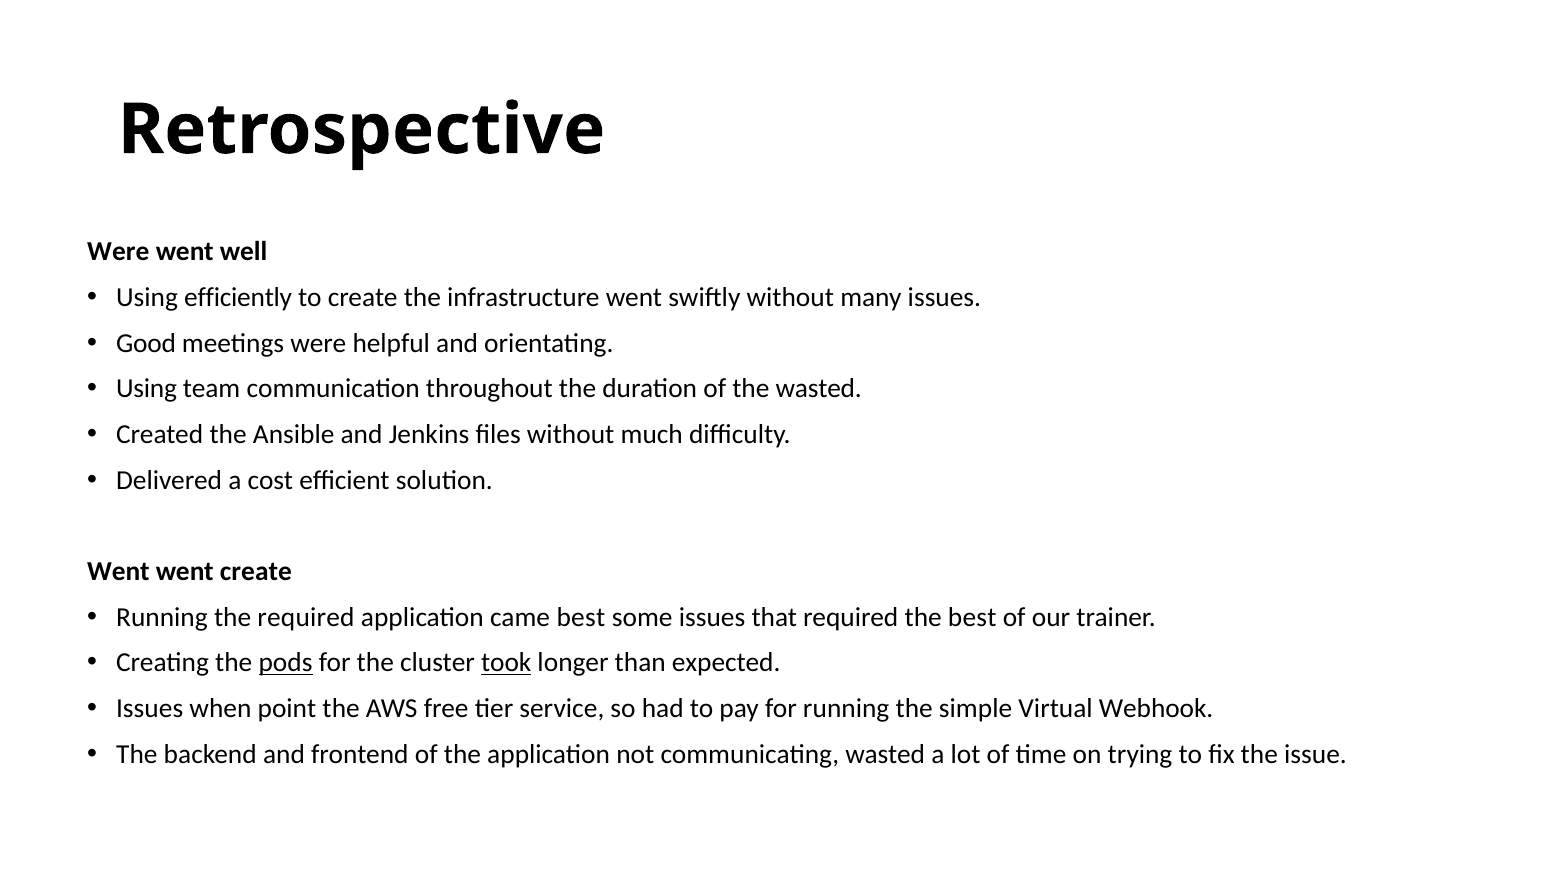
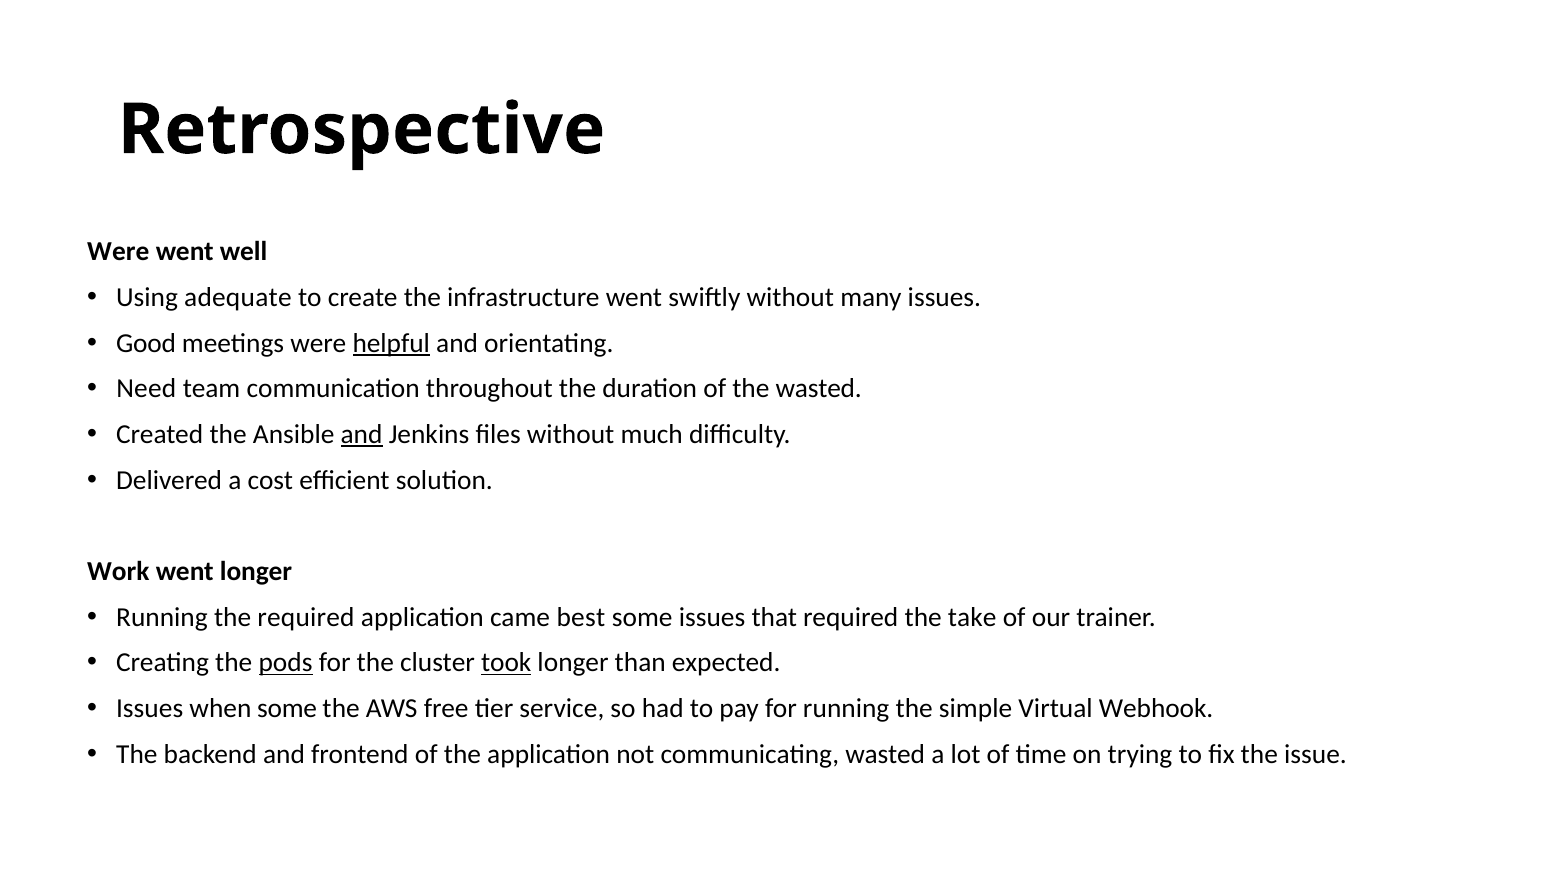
efficiently: efficiently -> adequate (238, 297)
helpful underline: none -> present (391, 343)
Using: Using -> Need (146, 389)
and underline: none -> present (362, 434)
Went: Went -> Work (118, 571)
went create: create -> longer (256, 571)
the best: best -> take (972, 617)
when point: point -> some (287, 708)
